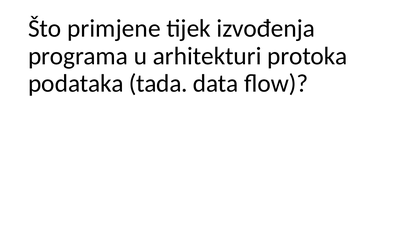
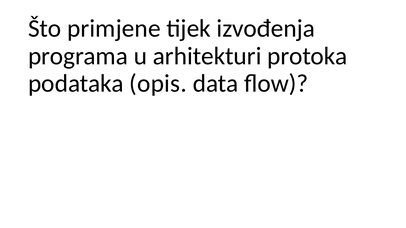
tada: tada -> opis (158, 83)
